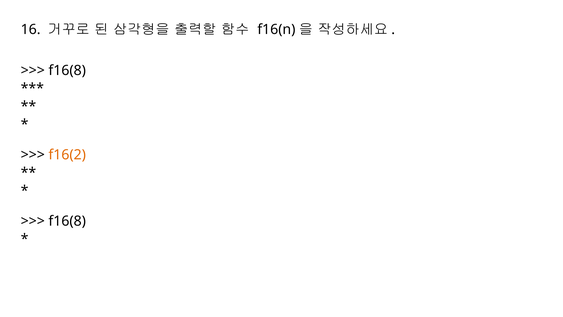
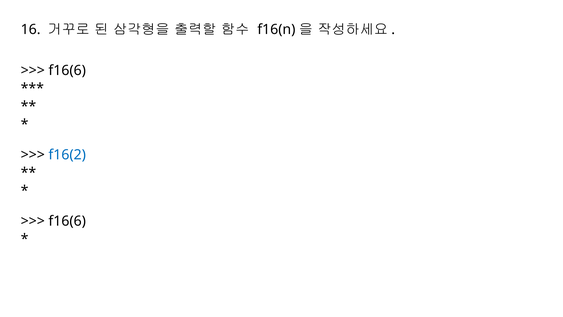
f16(8: f16(8 -> f16(6 (67, 70)
f16(2 colour: orange -> blue (67, 155)
f16(8: f16(8 -> f16(6 (67, 221)
